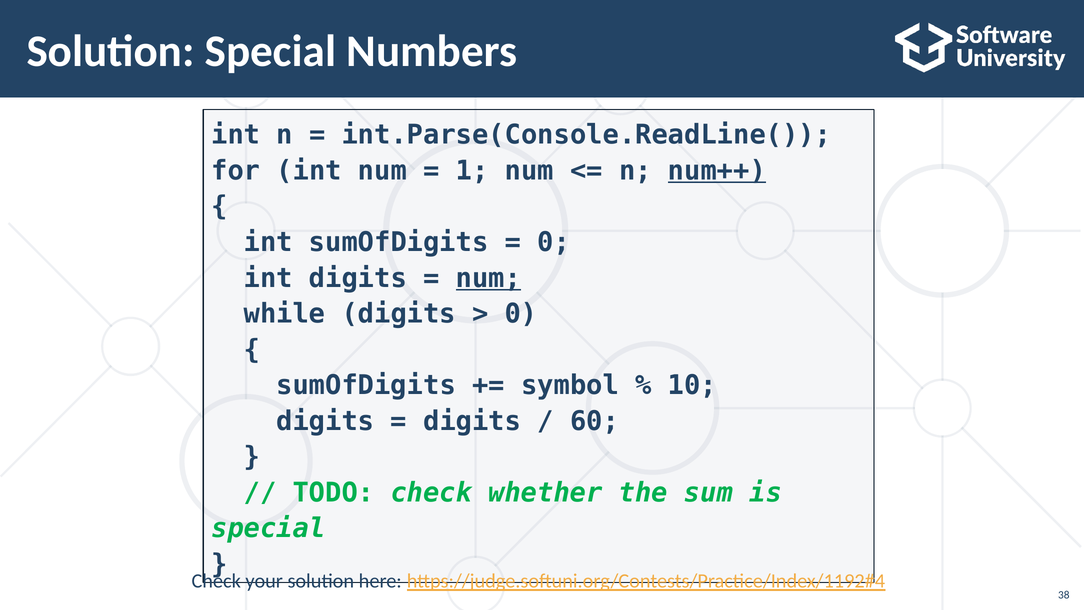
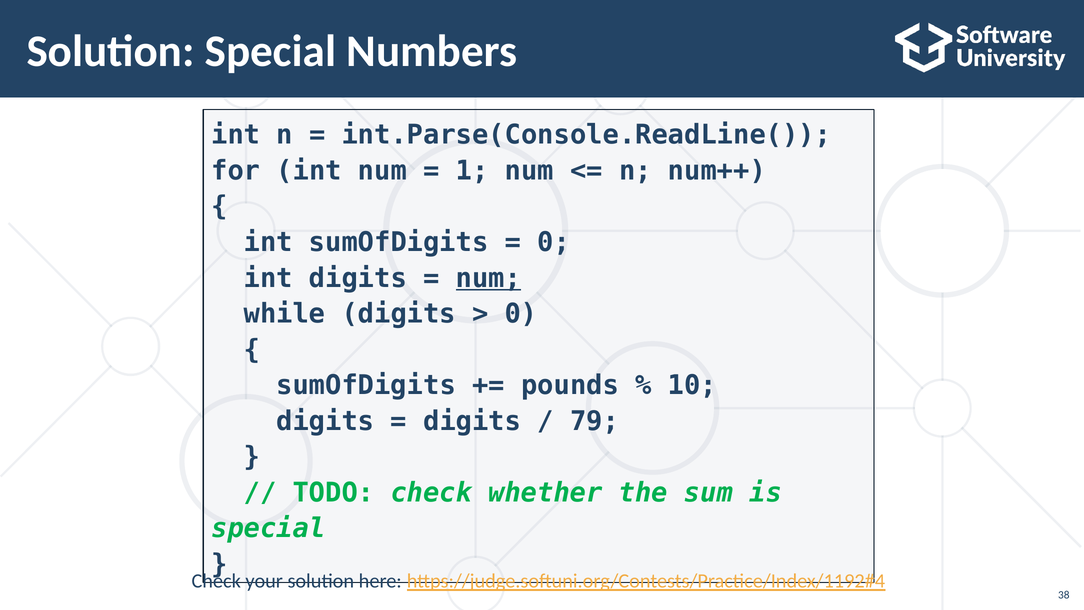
num++ underline: present -> none (717, 171)
symbol: symbol -> pounds (570, 385)
60: 60 -> 79 (594, 421)
